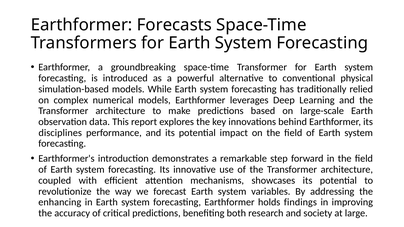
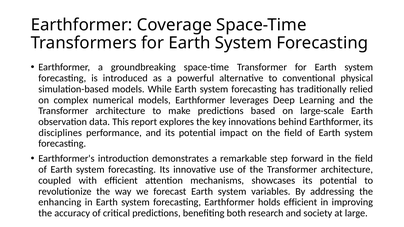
Forecasts: Forecasts -> Coverage (174, 25)
holds findings: findings -> efficient (300, 202)
